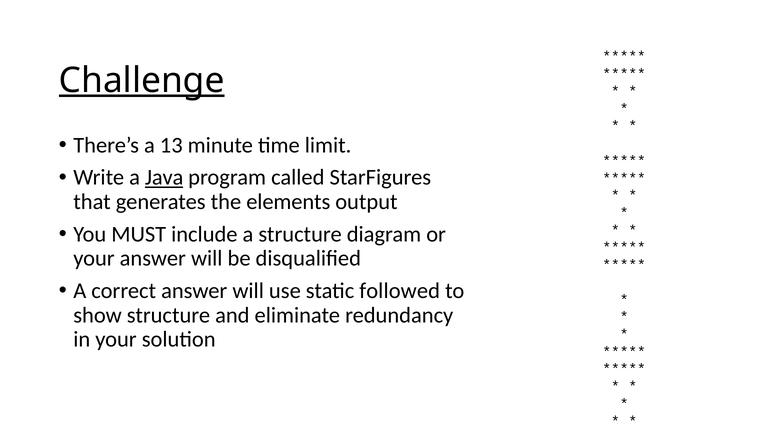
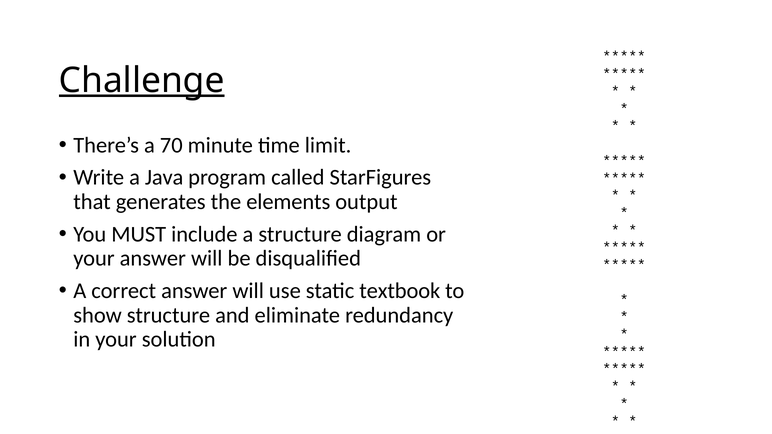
13: 13 -> 70 (171, 145)
Java underline: present -> none (164, 178)
followed: followed -> textbook (400, 291)
